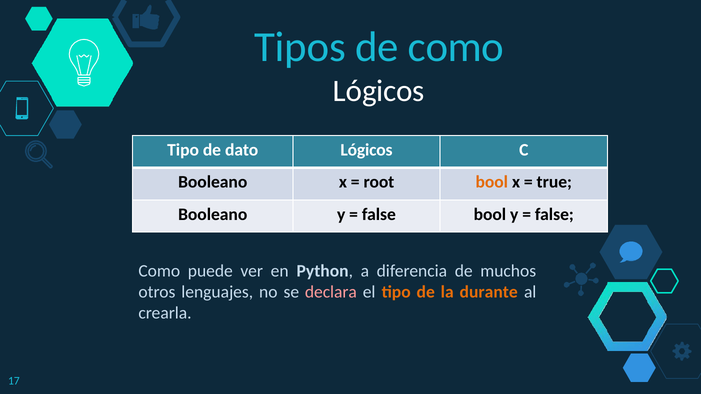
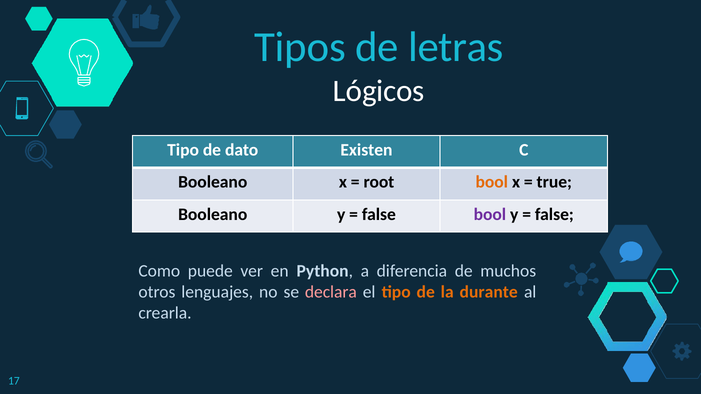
de como: como -> letras (456, 47)
dato Lógicos: Lógicos -> Existen (366, 150)
bool colour: black -> purple (490, 214)
